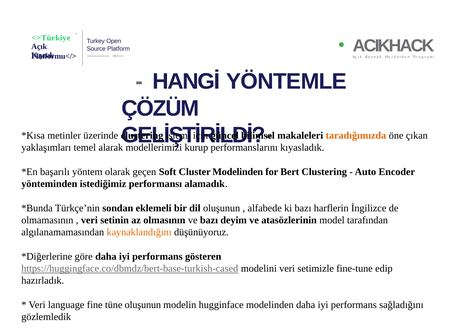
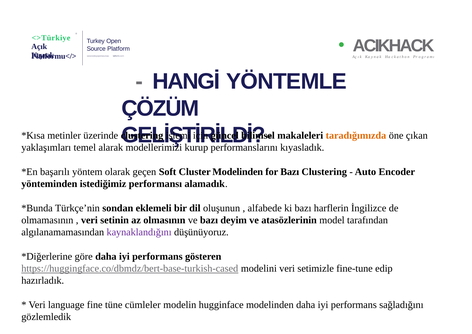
for Bert: Bert -> Bazı (290, 172)
kaynaklandığını colour: orange -> purple (139, 232)
tüne oluşunun: oluşunun -> cümleler (143, 305)
